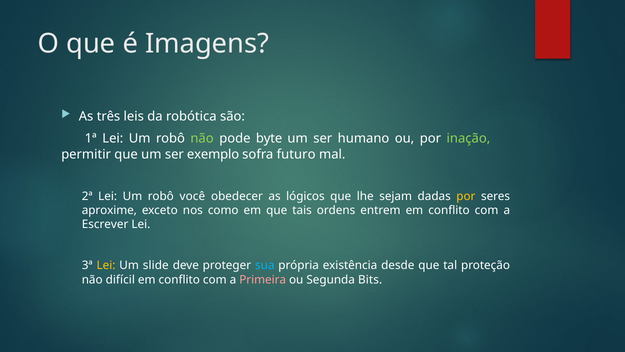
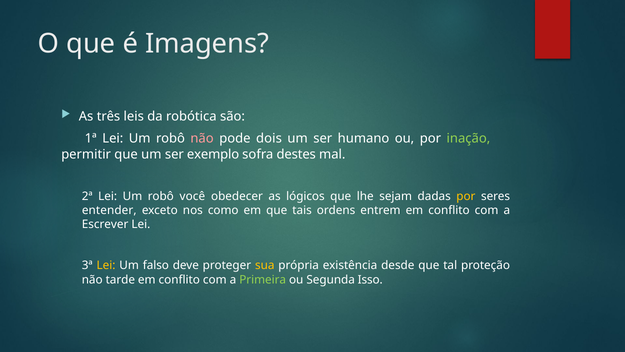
não colour: light green -> pink (202, 138)
byte: byte -> dois (269, 138)
futuro: futuro -> destes (296, 154)
aproxime: aproxime -> entender (109, 210)
slide: slide -> falso (156, 265)
sua colour: light blue -> yellow (265, 265)
difícil: difícil -> tarde (120, 279)
Primeira colour: pink -> light green (263, 279)
Bits: Bits -> Isso (370, 279)
